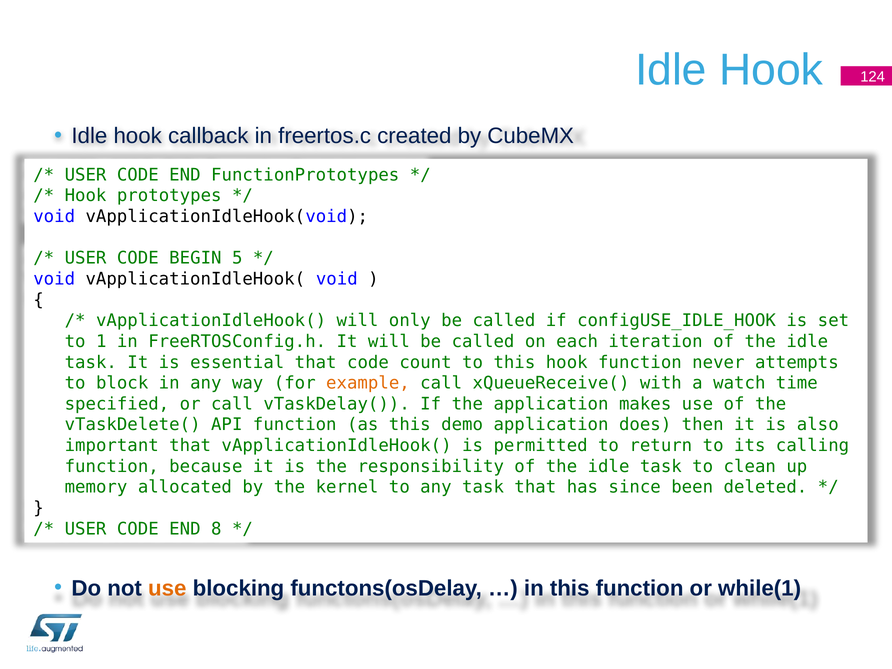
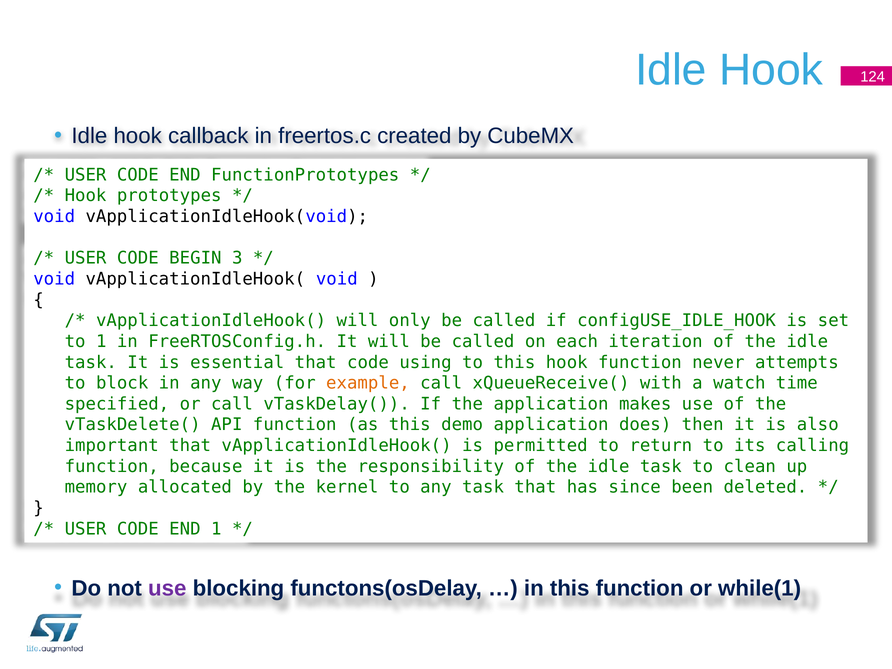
5: 5 -> 3 (237, 258)
count: count -> using (426, 362)
END 8: 8 -> 1 (216, 529)
use colour: orange -> purple (167, 588)
